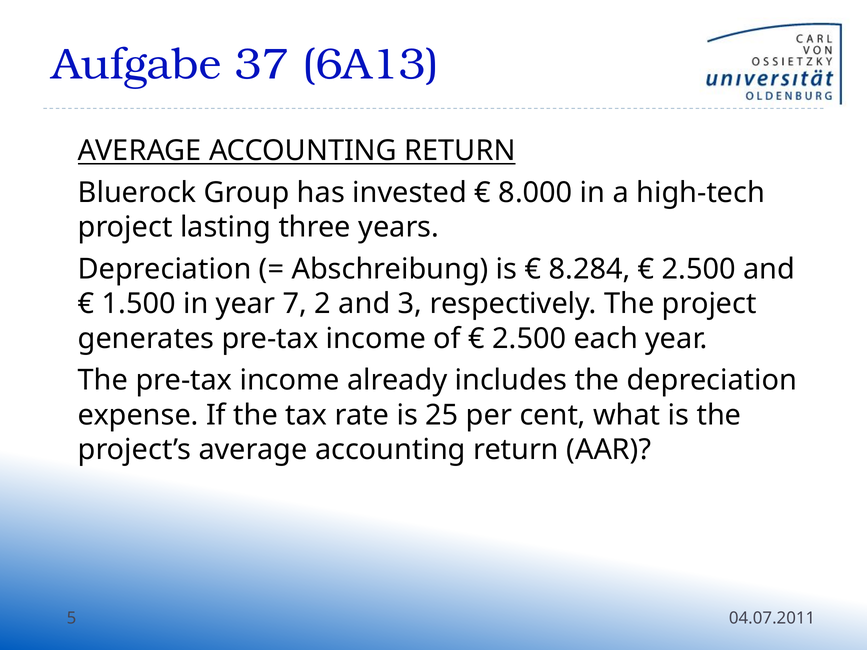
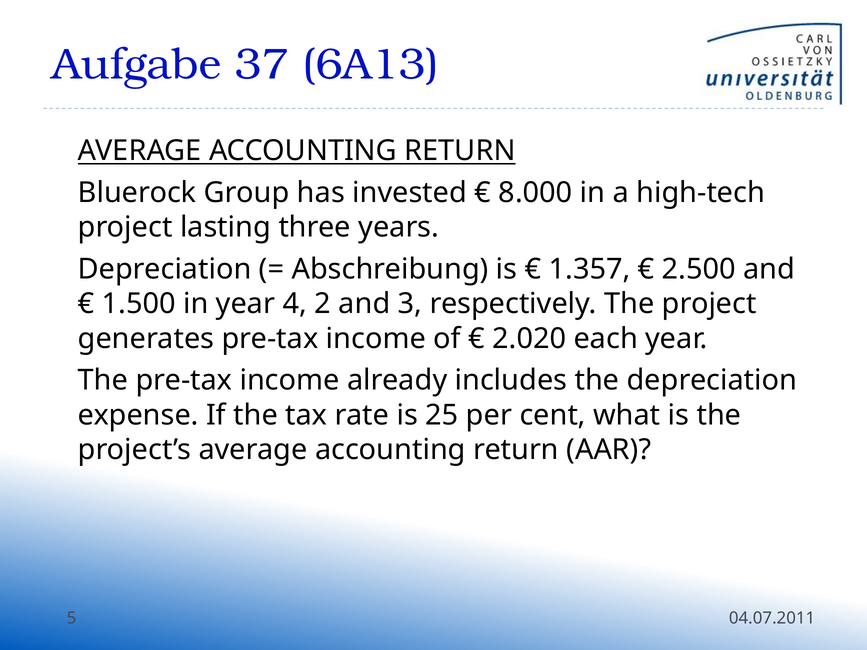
8.284: 8.284 -> 1.357 (590, 269)
7: 7 -> 4 (295, 304)
2.500: 2.500 -> 2.020 (529, 339)
